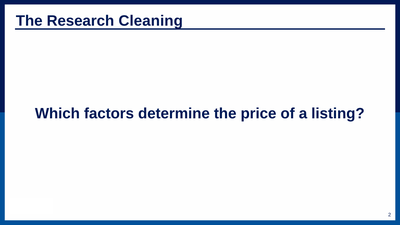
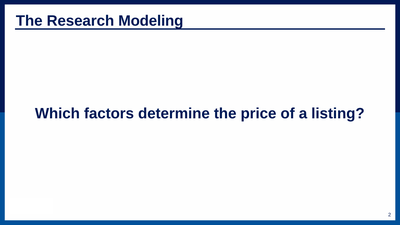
Cleaning: Cleaning -> Modeling (151, 21)
